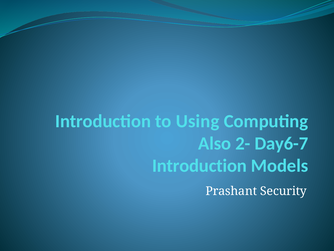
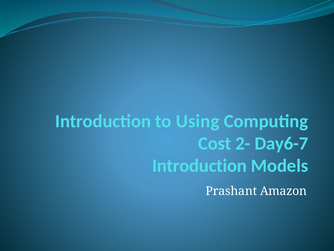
Also: Also -> Cost (215, 143)
Security: Security -> Amazon (284, 191)
